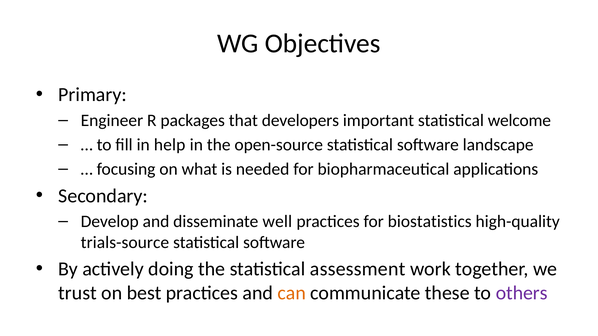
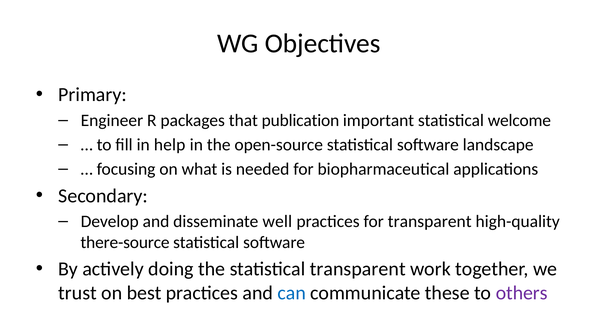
developers: developers -> publication (300, 121)
for biostatistics: biostatistics -> transparent (430, 222)
trials-source: trials-source -> there-source (125, 243)
statistical assessment: assessment -> transparent (358, 269)
can colour: orange -> blue (292, 293)
